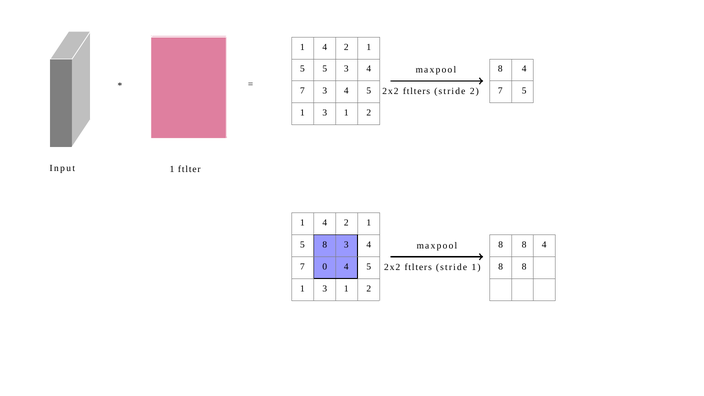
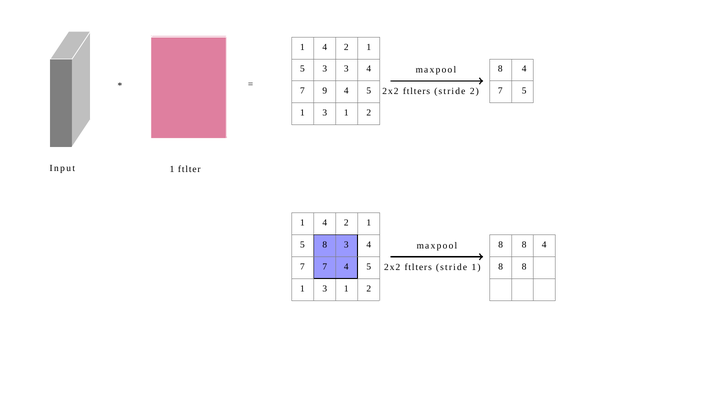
5 5: 5 -> 3 (325, 69)
7 3: 3 -> 9 (325, 91)
7 0: 0 -> 7 (325, 267)
